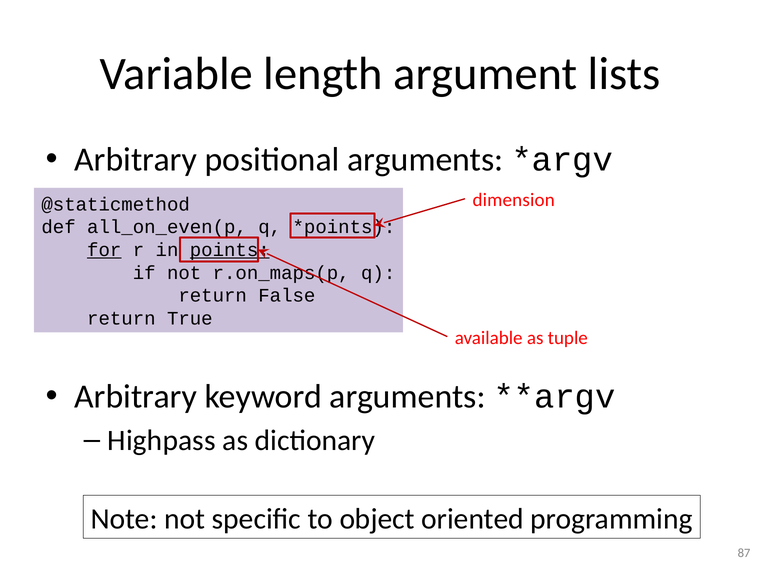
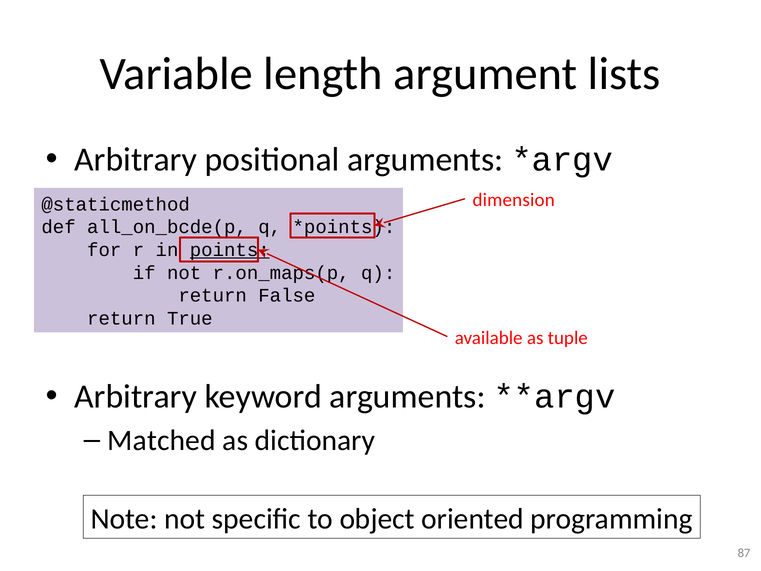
all_on_even(p: all_on_even(p -> all_on_bcde(p (167, 227)
for underline: present -> none (104, 250)
Highpass: Highpass -> Matched (162, 440)
